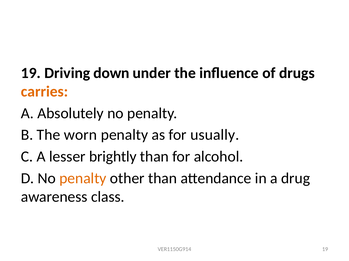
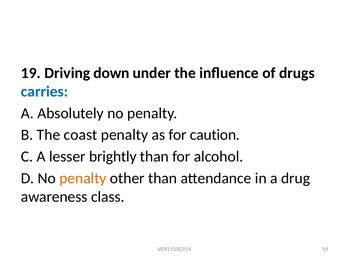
carries colour: orange -> blue (45, 92)
worn: worn -> coast (81, 135)
usually: usually -> caution (215, 135)
